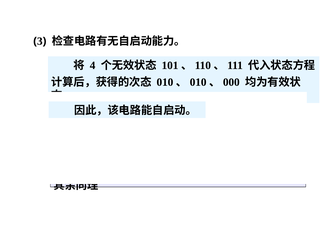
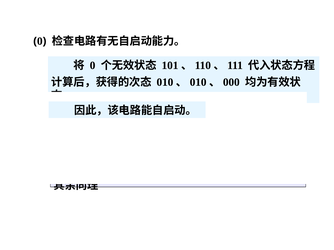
3: 3 -> 0 (40, 41)
4: 4 -> 0 (93, 66)
